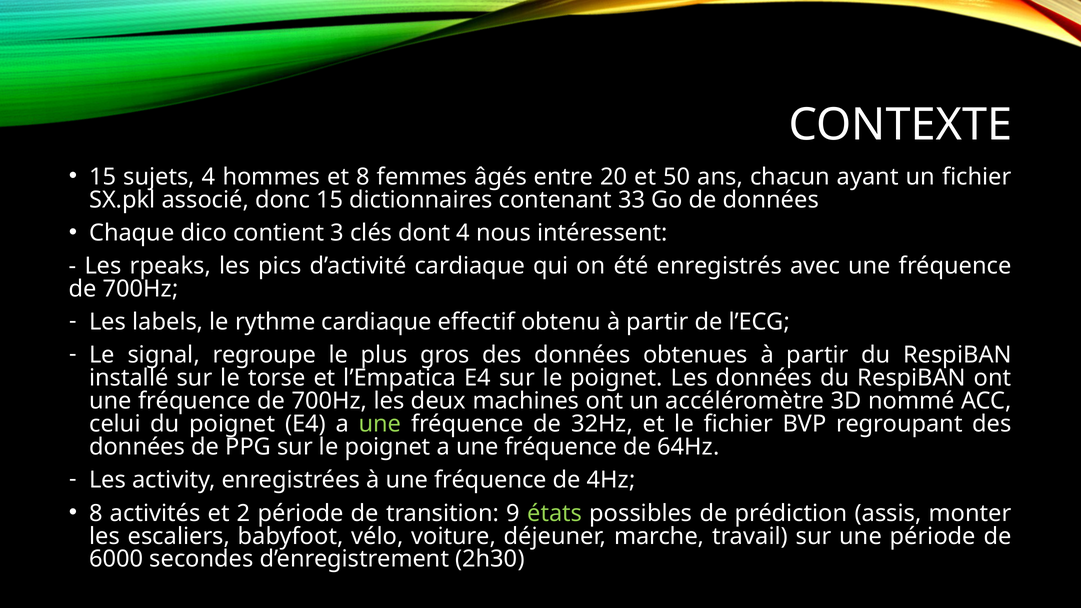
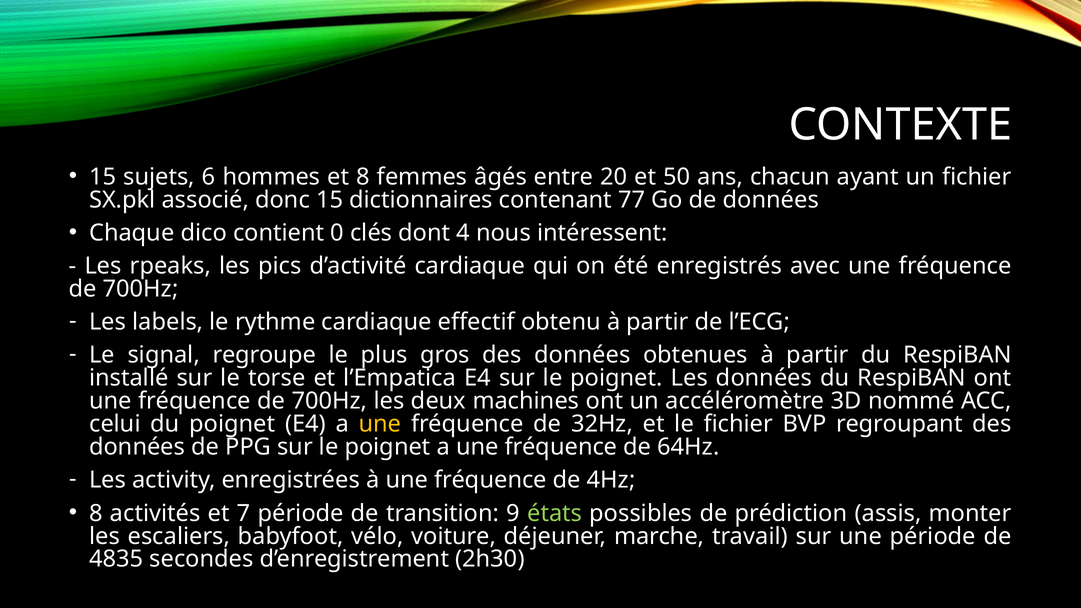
sujets 4: 4 -> 6 (209, 177)
33: 33 -> 77 (632, 200)
3: 3 -> 0 (337, 233)
une colour: light green -> yellow (380, 424)
2: 2 -> 7 (244, 513)
6000: 6000 -> 4835 (116, 559)
